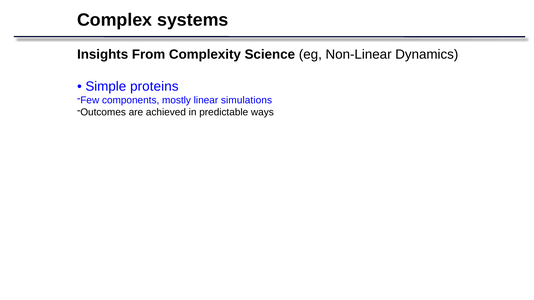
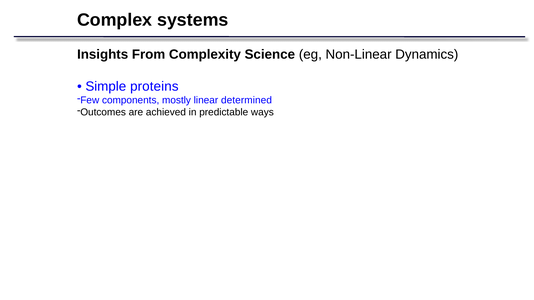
simulations: simulations -> determined (246, 100)
